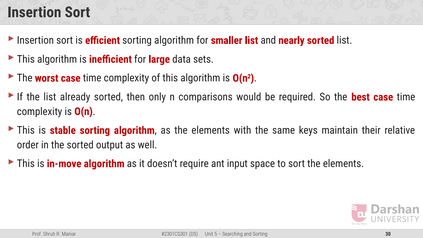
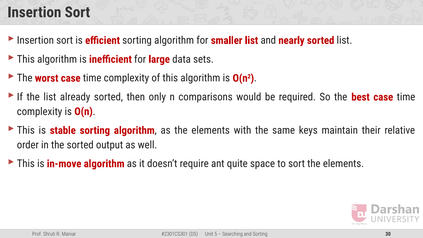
input: input -> quite (237, 164)
